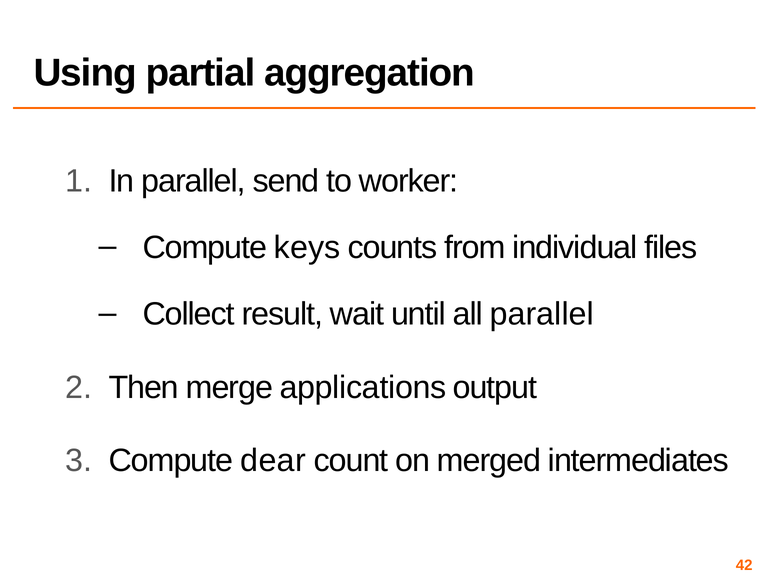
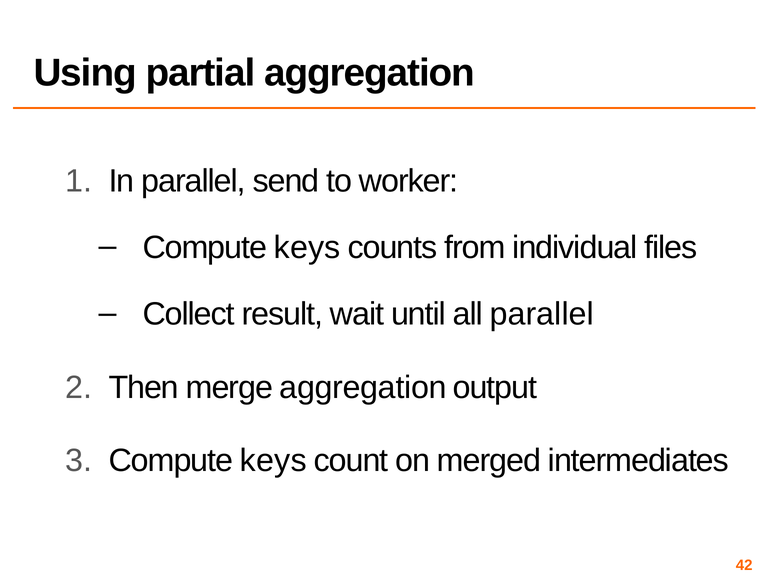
merge applications: applications -> aggregation (363, 388)
dear: dear -> keys (273, 461)
